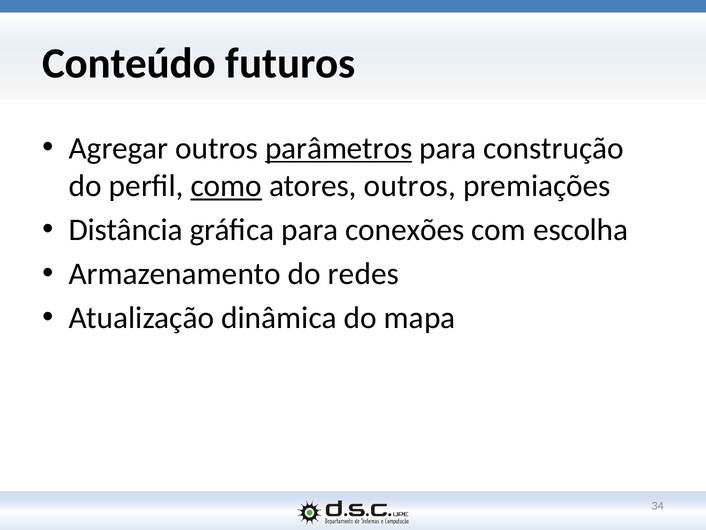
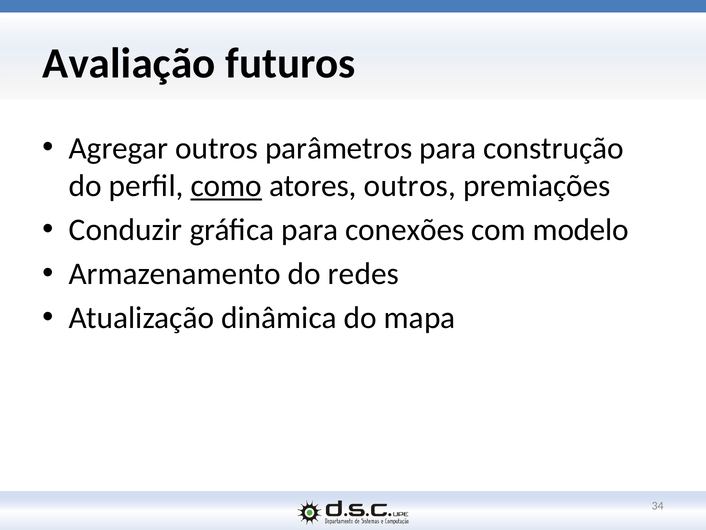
Conteúdo: Conteúdo -> Avaliação (129, 64)
parâmetros underline: present -> none (339, 148)
Distância: Distância -> Conduzir (126, 230)
escolha: escolha -> modelo (581, 230)
